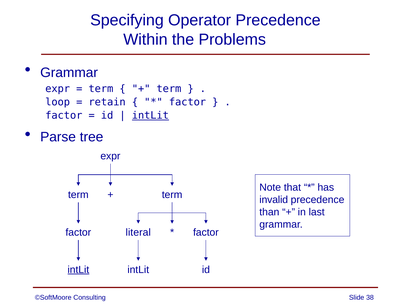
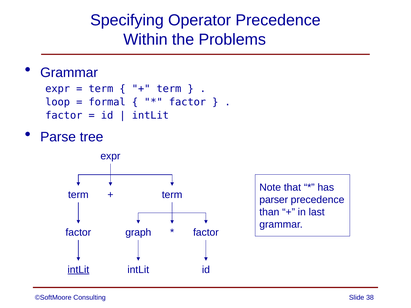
retain: retain -> formal (107, 102)
intLit underline: present -> none (150, 116)
invalid: invalid -> parser (274, 200)
literal: literal -> graph (138, 233)
